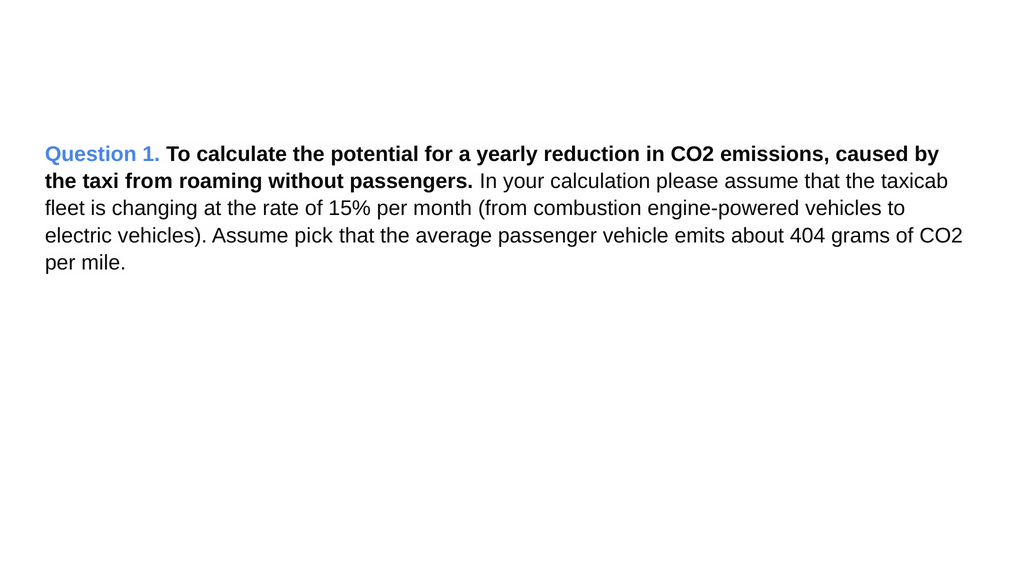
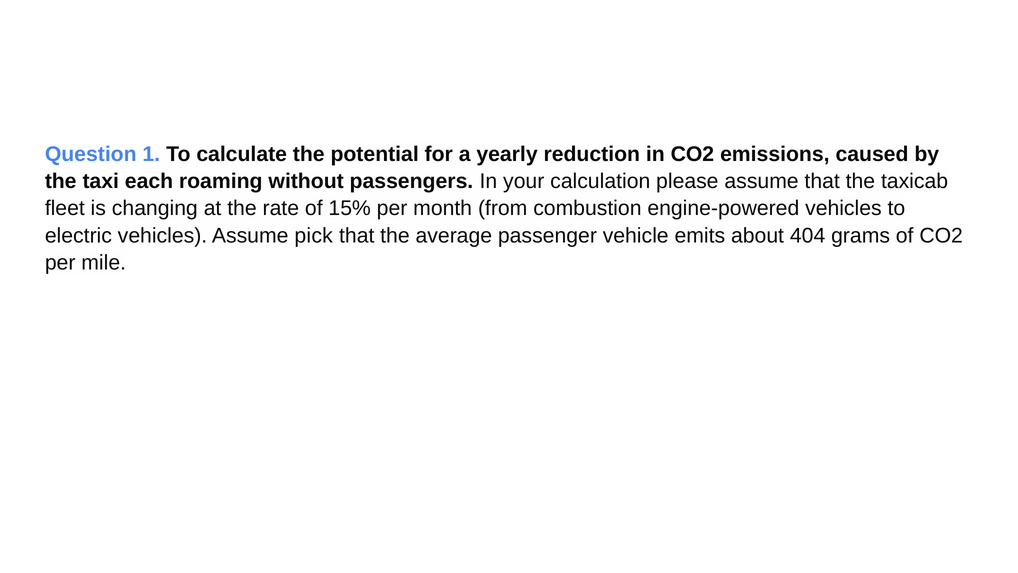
taxi from: from -> each (149, 181)
